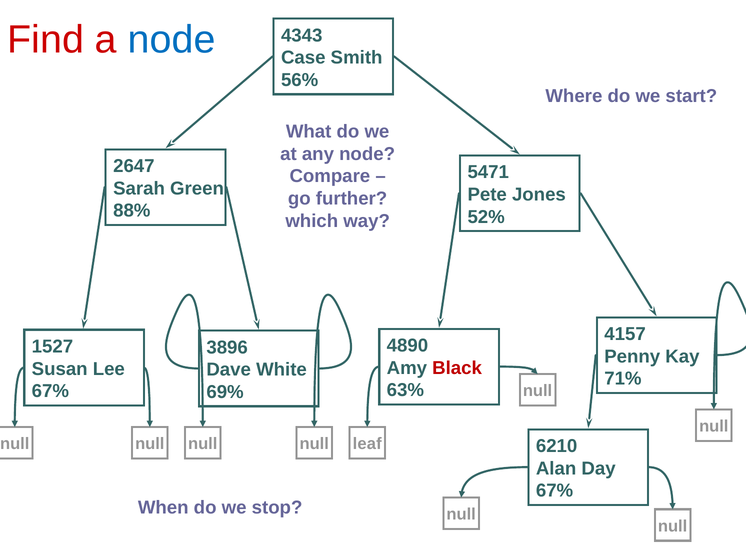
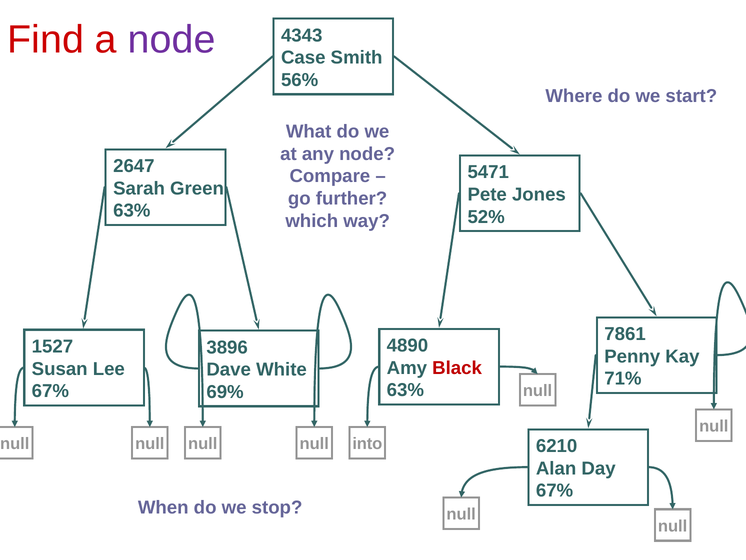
node colour: blue -> purple (172, 40)
88%: 88% -> 63% (132, 211)
4157: 4157 -> 7861 (625, 334)
leaf: leaf -> into (367, 443)
